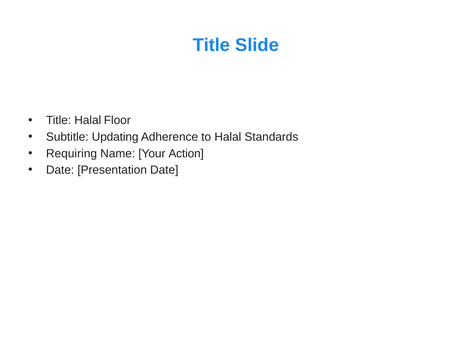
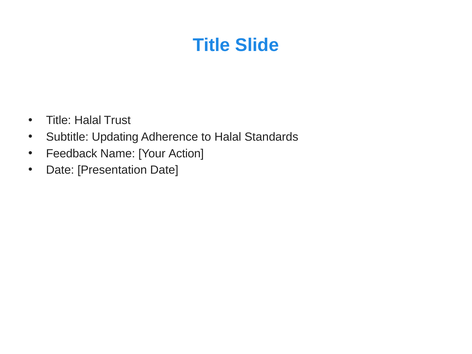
Floor: Floor -> Trust (117, 120)
Requiring: Requiring -> Feedback (72, 153)
